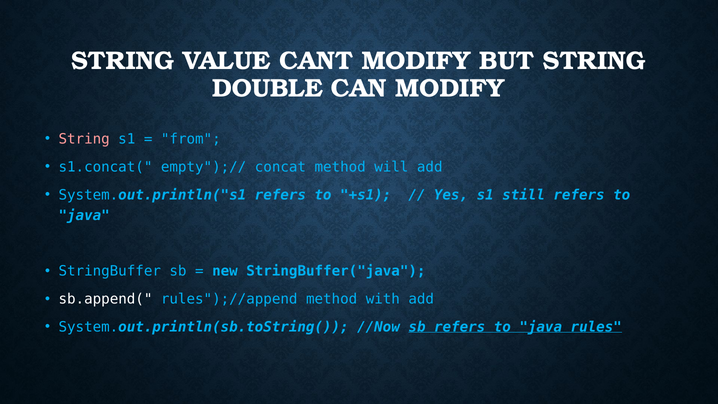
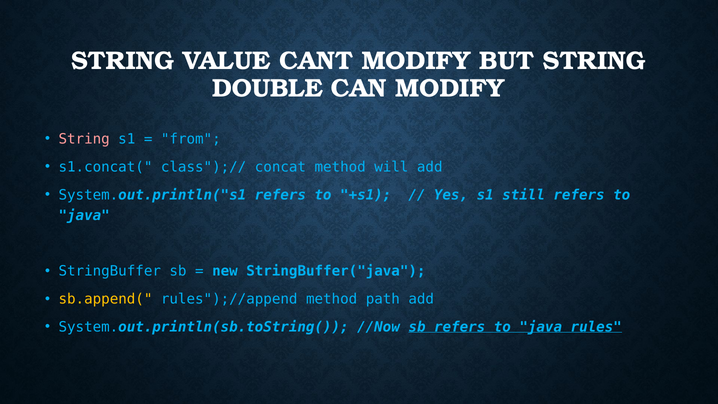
empty");//: empty");// -> class");// (204, 167)
sb.append( colour: white -> yellow (106, 299)
with: with -> path (383, 299)
